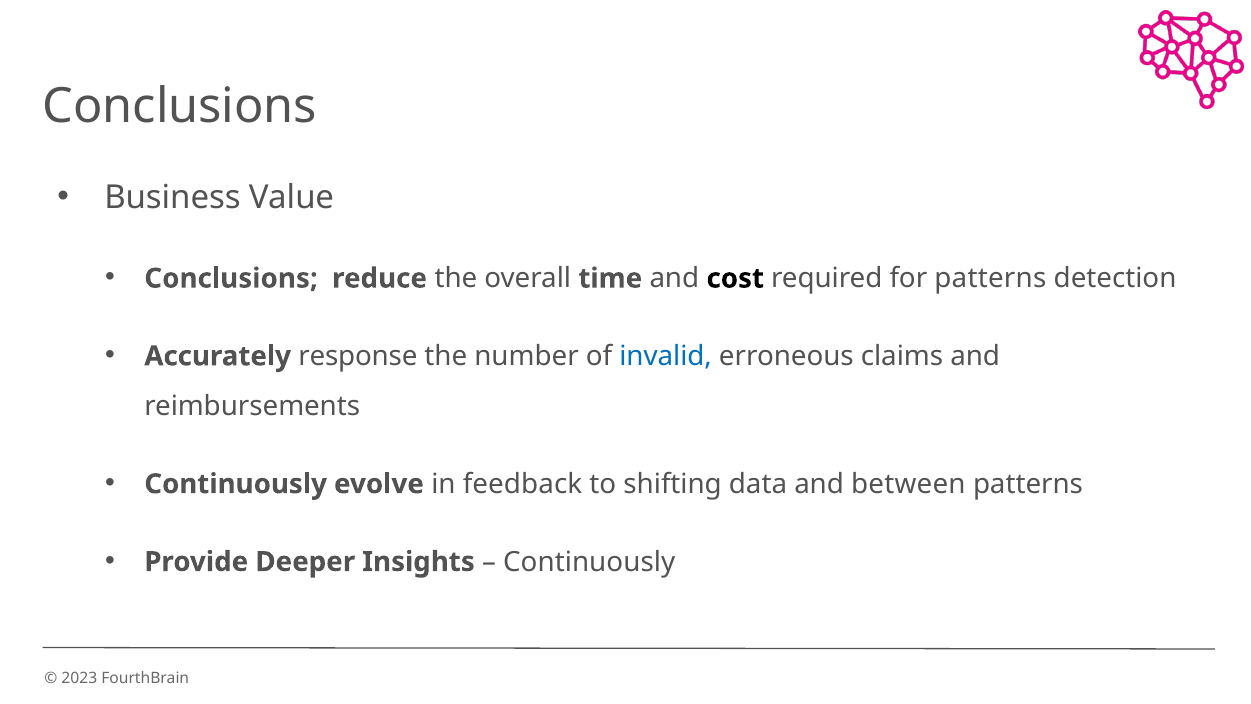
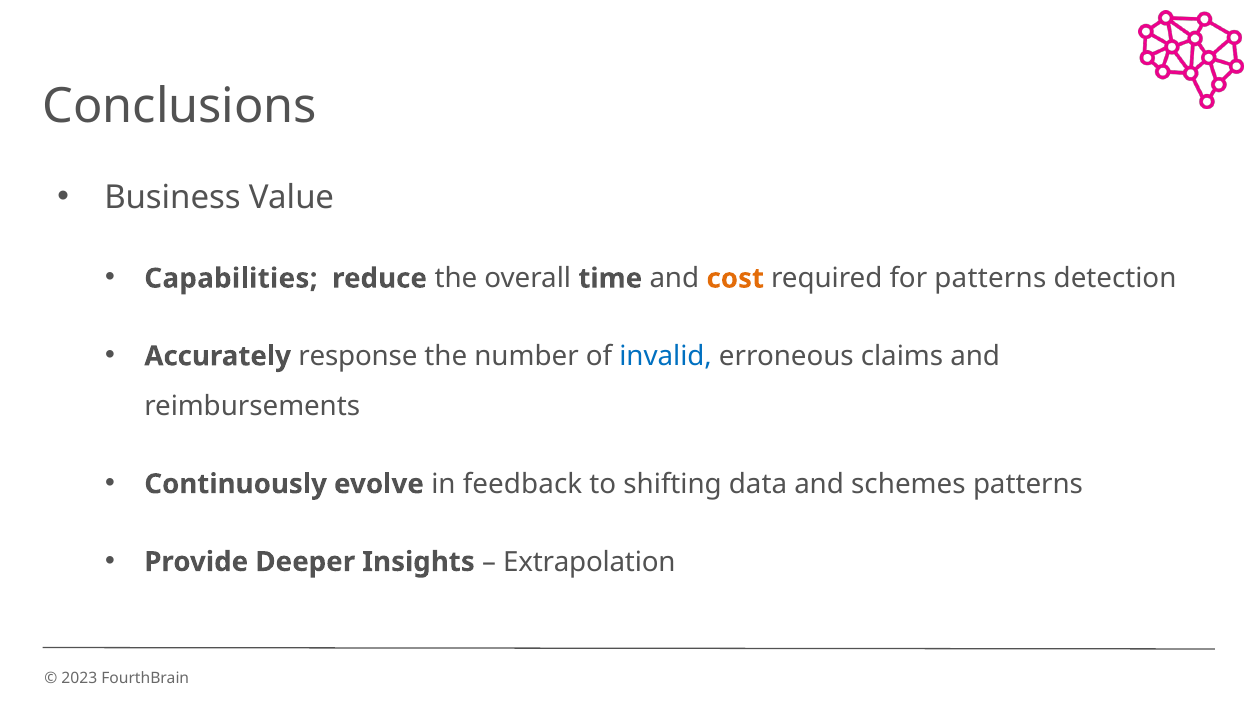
Conclusions: Conclusions -> Capabilities (231, 278)
cost colour: black -> orange (735, 278)
between: between -> schemes (908, 484)
Continuously: Continuously -> Extrapolation (589, 562)
